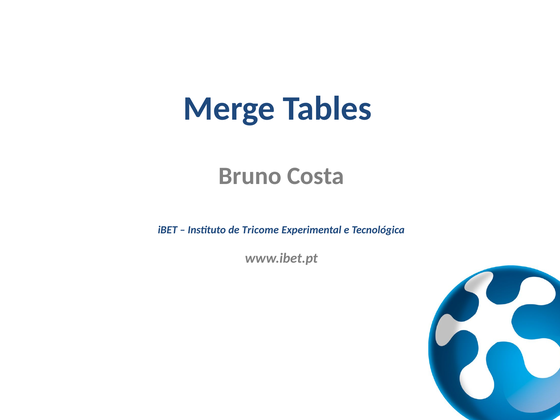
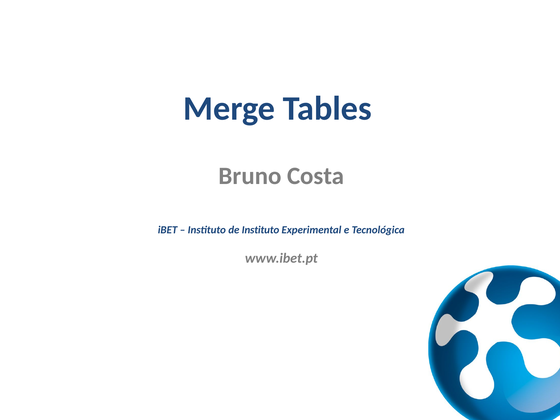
de Tricome: Tricome -> Instituto (260, 230)
